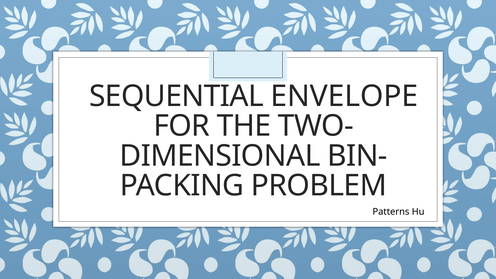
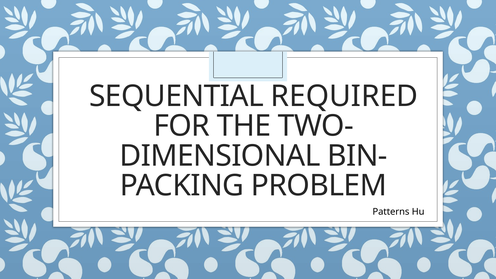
ENVELOPE: ENVELOPE -> REQUIRED (344, 96)
